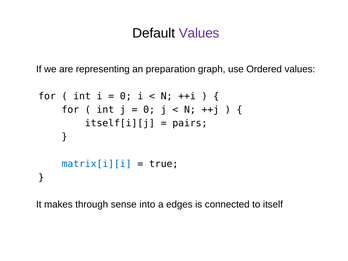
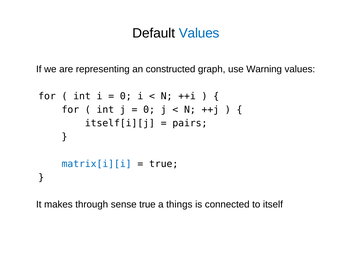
Values colour: purple -> blue (199, 33)
preparation: preparation -> constructed (171, 69)
Ordered: Ordered -> Warning (264, 69)
sense into: into -> true (147, 204)
edges: edges -> things (179, 204)
